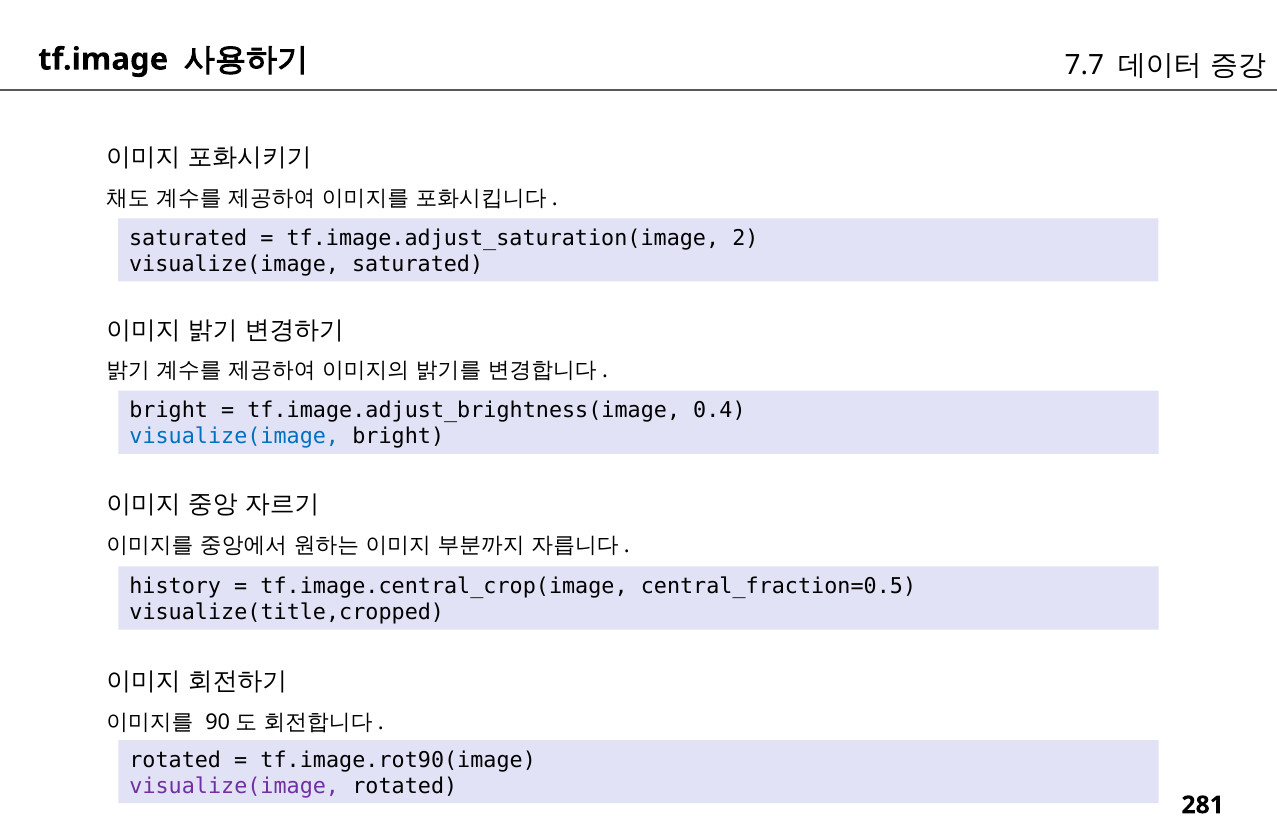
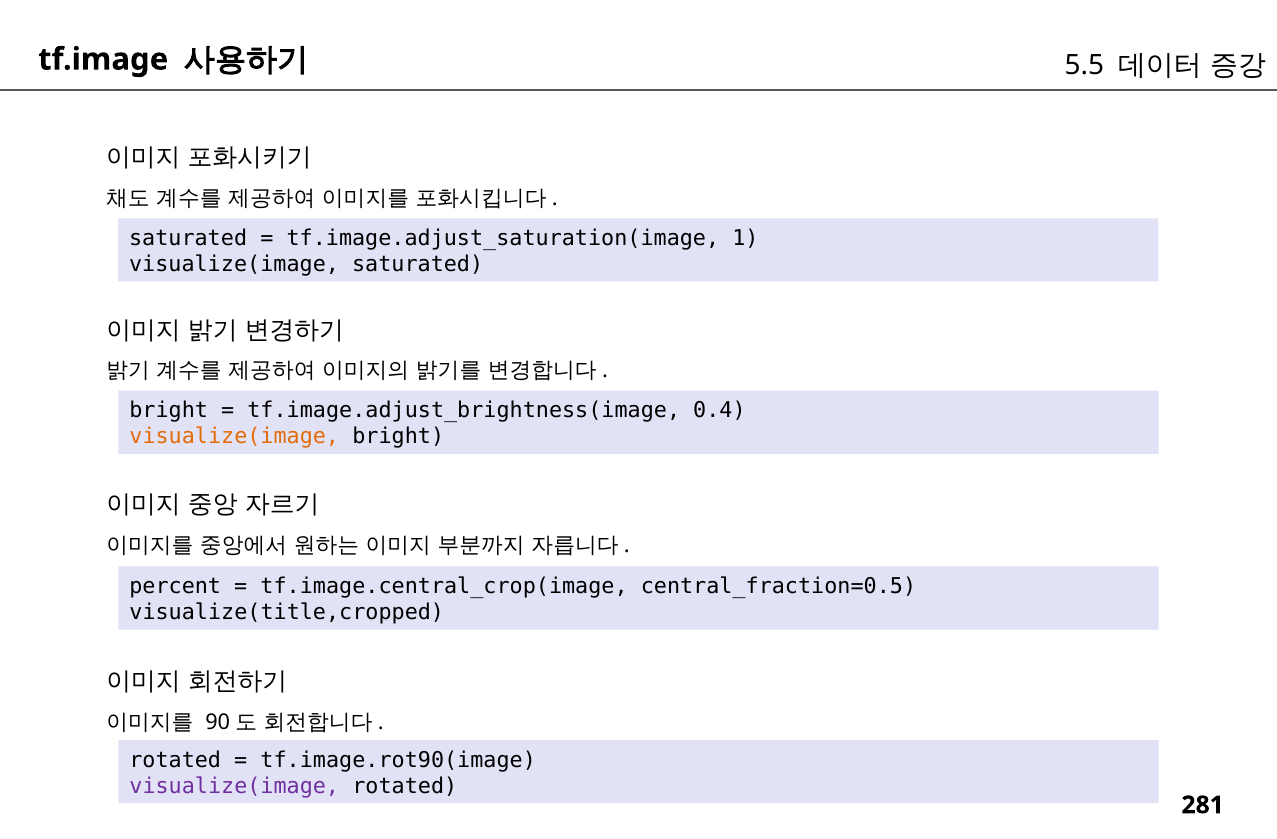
7.7: 7.7 -> 5.5 (1084, 65)
2: 2 -> 1 (745, 238)
visualize(image colour: blue -> orange (234, 437)
history: history -> percent (175, 586)
